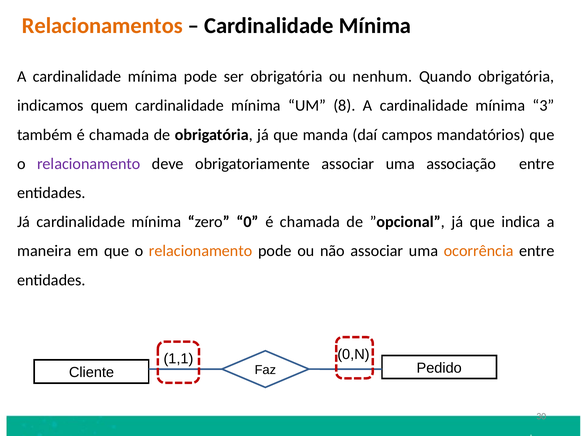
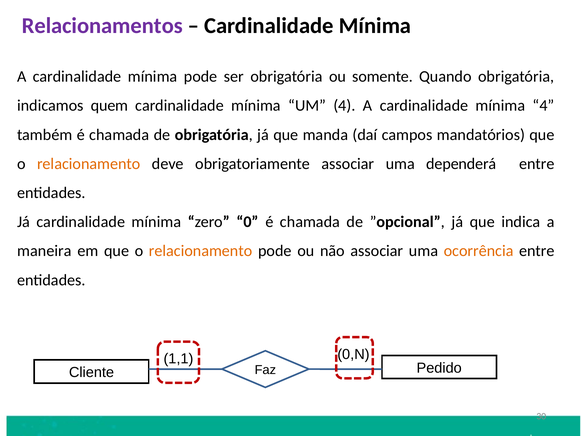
Relacionamentos colour: orange -> purple (102, 26)
nenhum: nenhum -> somente (383, 76)
UM 8: 8 -> 4 (344, 106)
mínima 3: 3 -> 4 (543, 106)
relacionamento colour: purple -> orange (89, 164)
associação: associação -> dependerá (461, 164)
